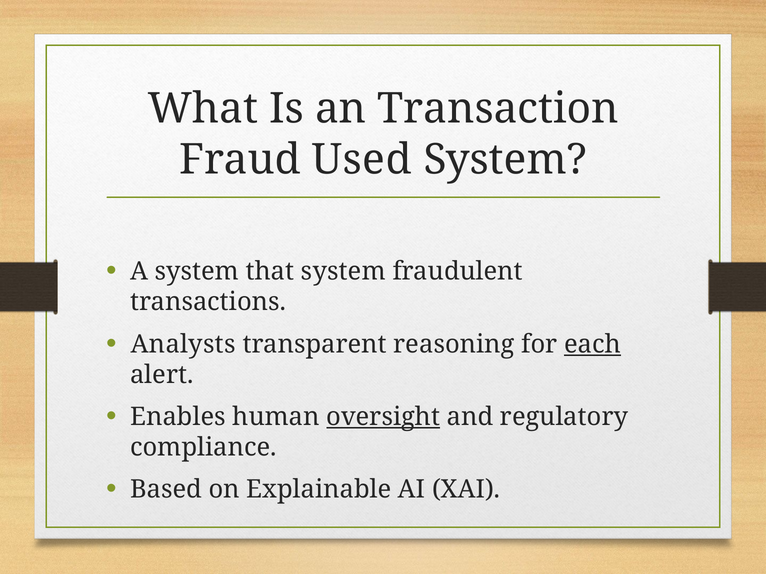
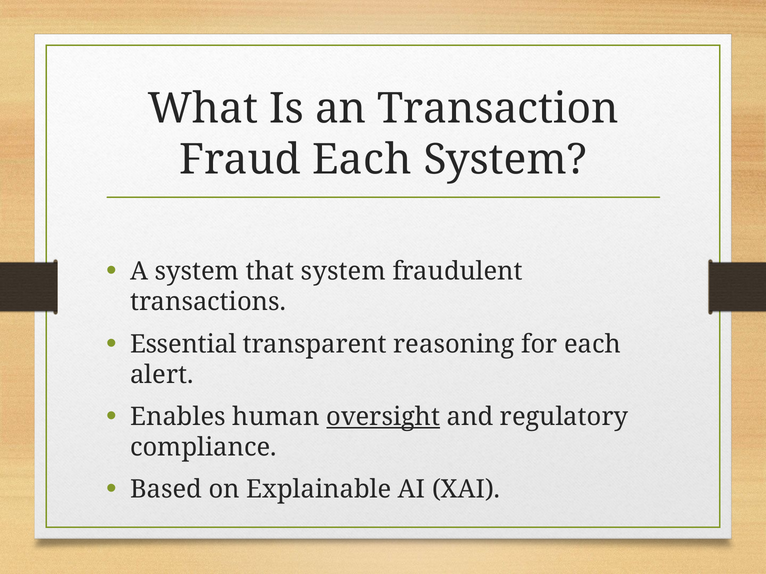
Fraud Used: Used -> Each (362, 160)
Analysts: Analysts -> Essential (183, 344)
each underline: present -> none (592, 344)
